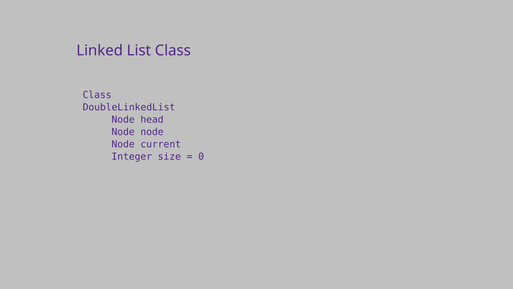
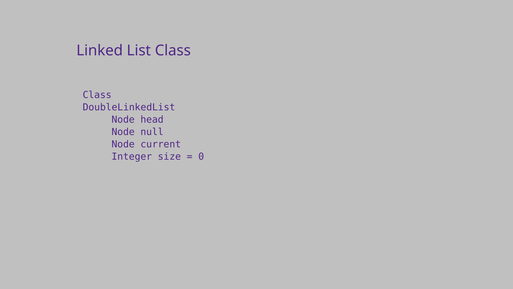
node: node -> null (152, 132)
